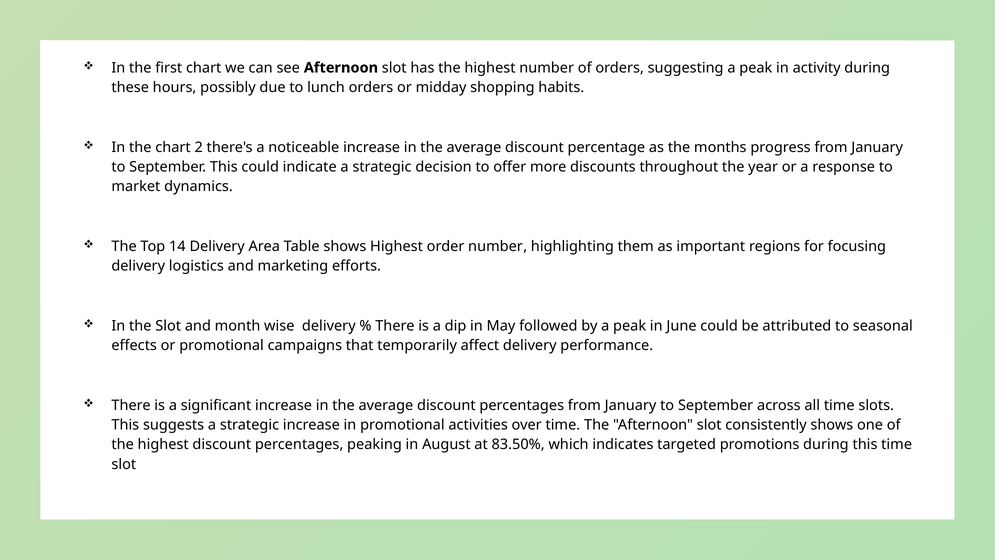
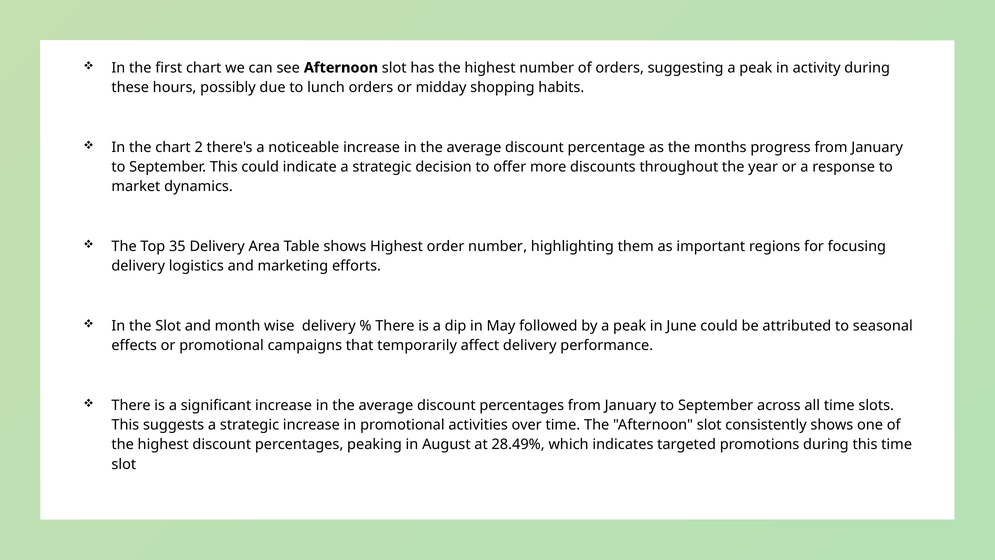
14: 14 -> 35 (177, 246)
83.50%: 83.50% -> 28.49% (518, 444)
